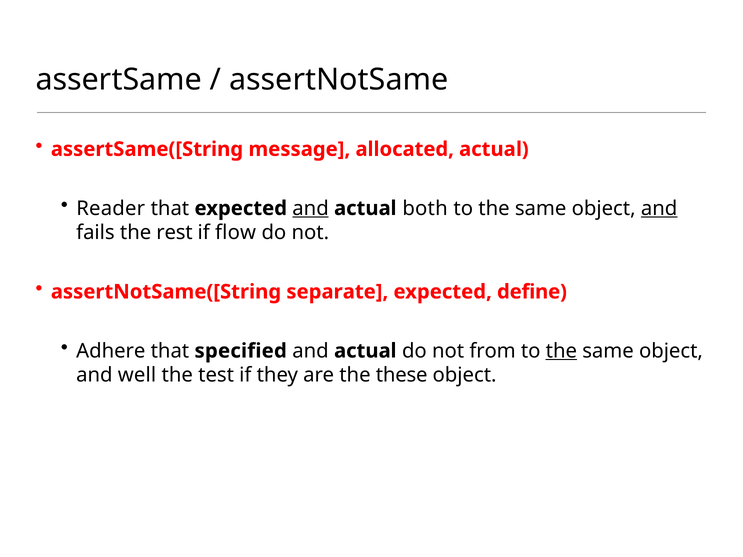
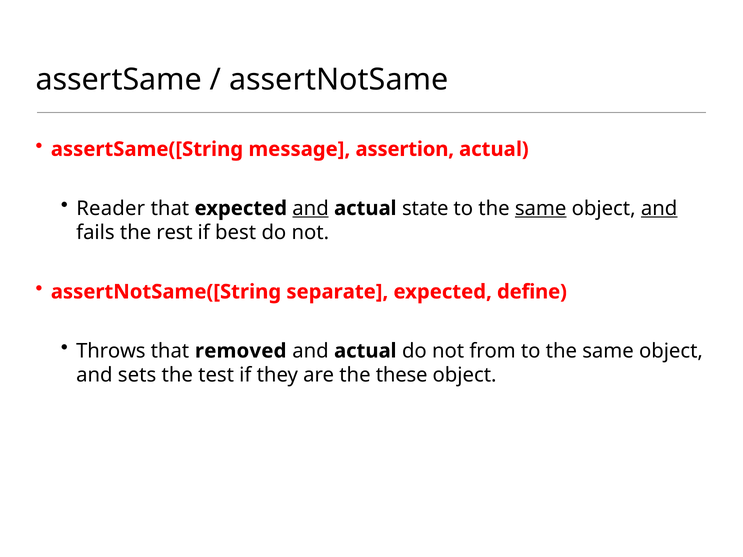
allocated: allocated -> assertion (405, 149)
both: both -> state (425, 208)
same underline: none -> present (541, 208)
flow: flow -> best (236, 233)
Adhere: Adhere -> Throws (111, 351)
specified: specified -> removed (241, 351)
the underline: present -> none (561, 351)
well: well -> sets (137, 375)
